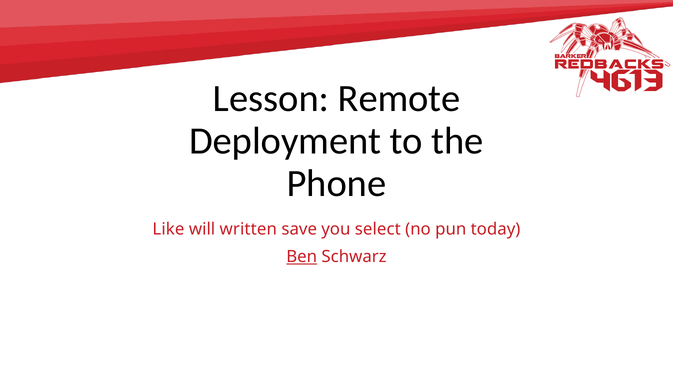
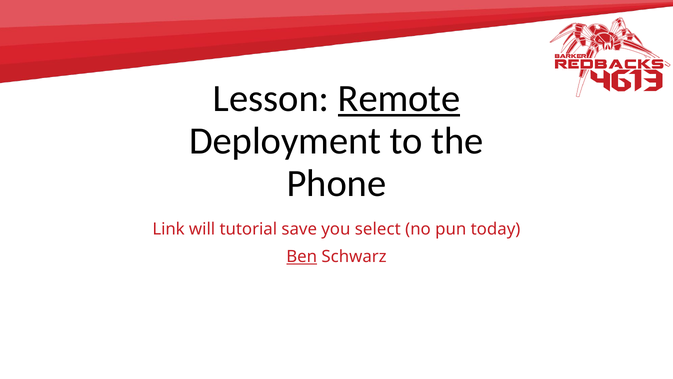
Remote underline: none -> present (399, 98)
Like: Like -> Link (169, 229)
written: written -> tutorial (248, 229)
